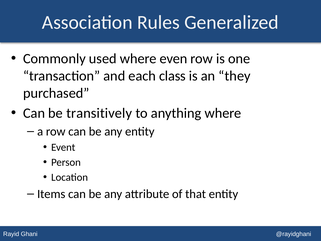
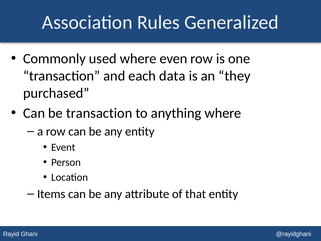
class: class -> data (172, 76)
be transitively: transitively -> transaction (99, 113)
